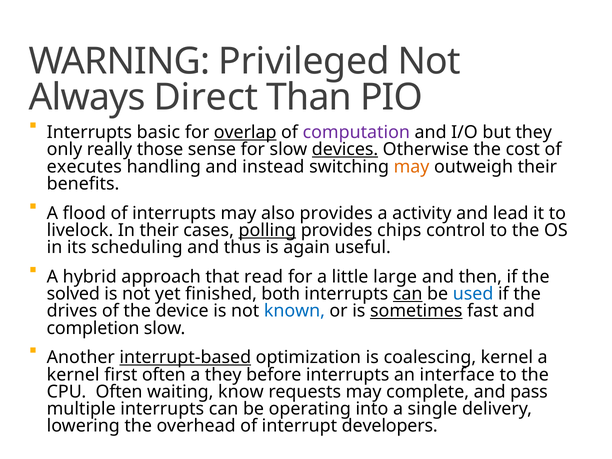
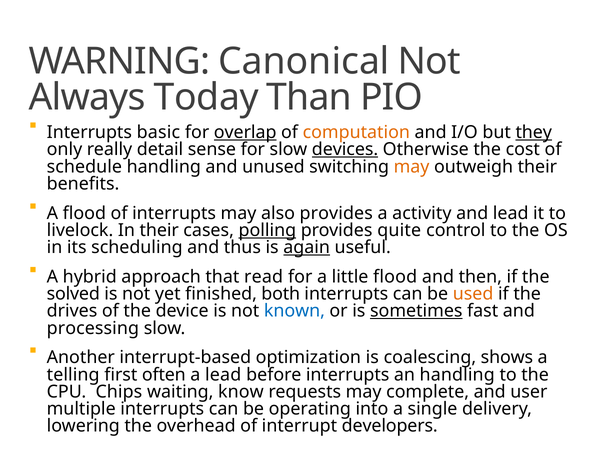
Privileged: Privileged -> Canonical (304, 62)
Direct: Direct -> Today (206, 98)
computation colour: purple -> orange (356, 132)
they underline: none -> present (534, 132)
those: those -> detail (160, 149)
executes: executes -> schedule (84, 167)
instead: instead -> unused (273, 167)
chips: chips -> quite (399, 230)
again underline: none -> present (307, 247)
little large: large -> flood (395, 277)
can underline: present -> none (408, 294)
used colour: blue -> orange (473, 294)
completion: completion -> processing (93, 328)
interrupt-based underline: present -> none (185, 358)
coalescing kernel: kernel -> shows (507, 358)
kernel: kernel -> telling (73, 375)
a they: they -> lead (223, 375)
an interface: interface -> handling (457, 375)
CPU Often: Often -> Chips (119, 392)
pass: pass -> user (529, 392)
